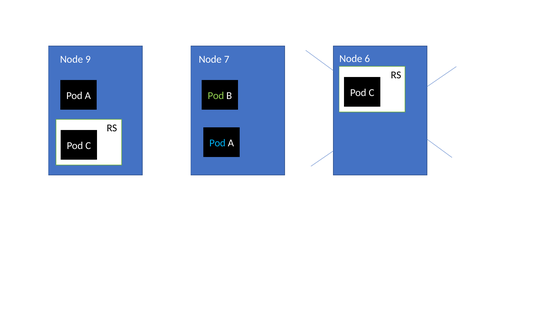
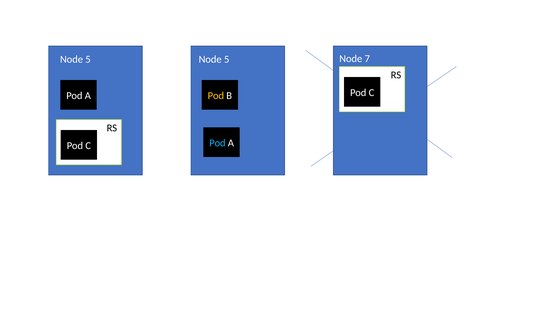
9: 9 -> 5 (88, 59)
7: 7 -> 5 (227, 59)
6: 6 -> 7 (367, 59)
Pod colour: light green -> yellow (216, 95)
